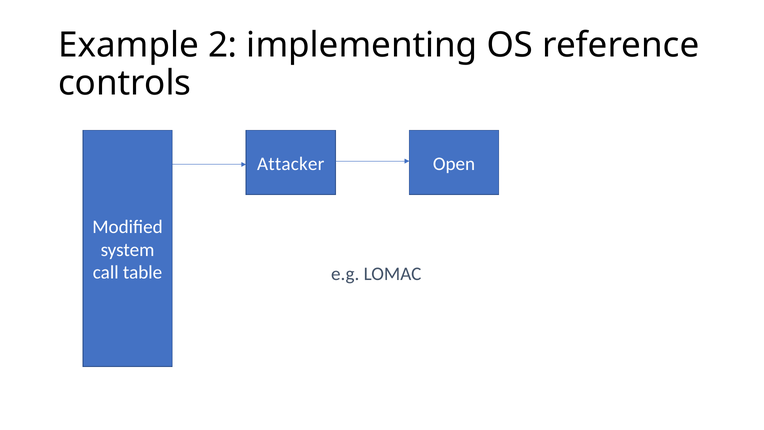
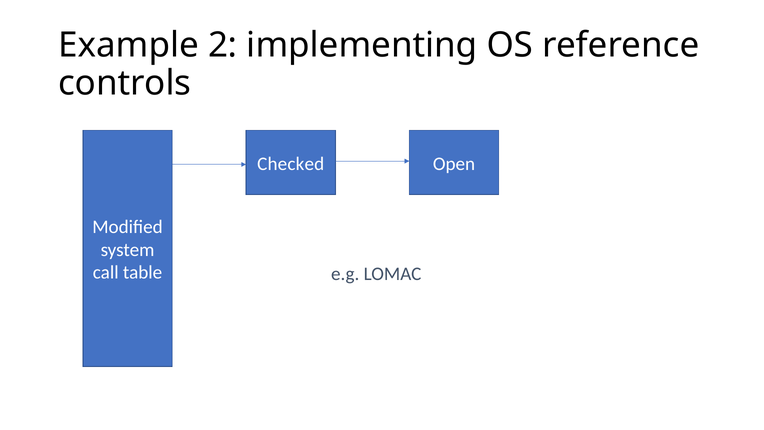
Attacker: Attacker -> Checked (291, 164)
